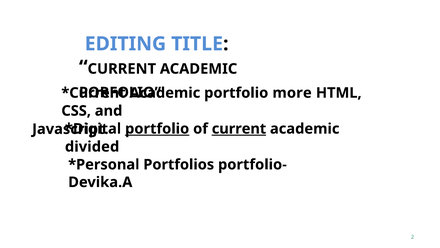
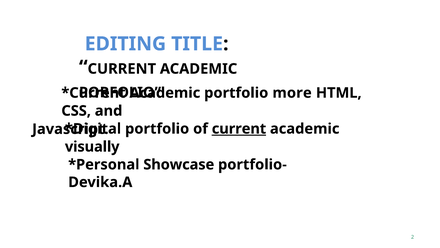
portfolio underline: present -> none (157, 129)
divided: divided -> visually (92, 147)
Portfolios: Portfolios -> Showcase (179, 164)
